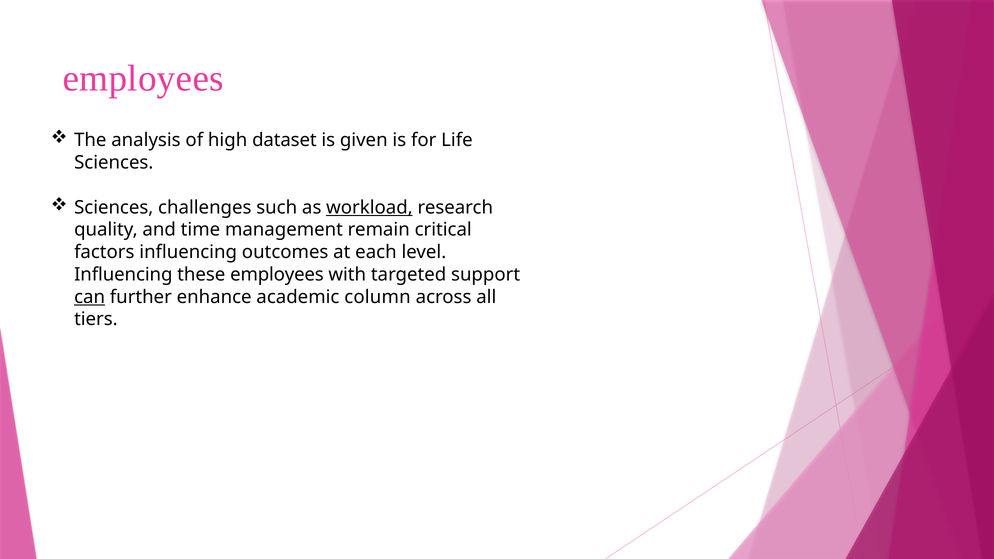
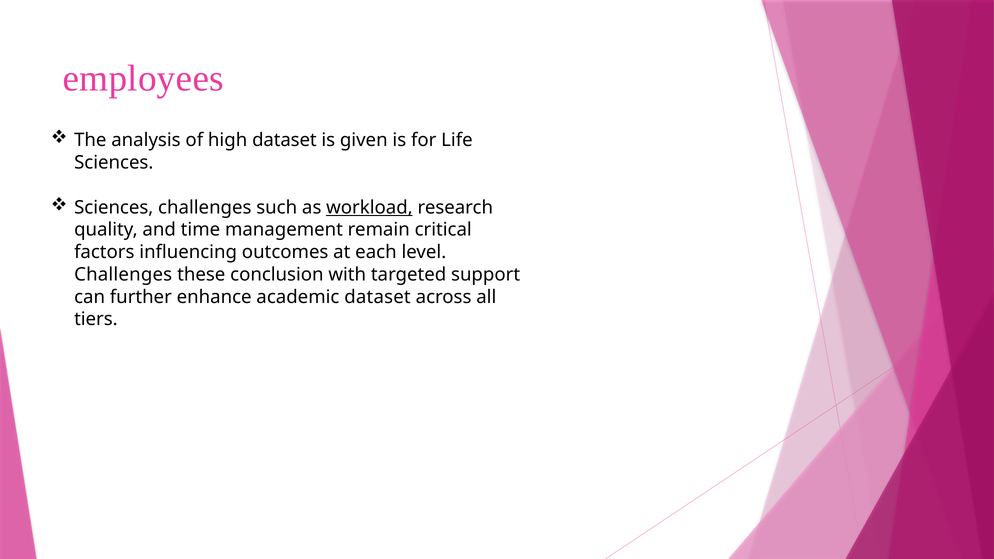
Influencing: Influencing -> Challenges (123, 275)
these employees: employees -> conclusion (277, 275)
can underline: present -> none (90, 297)
academic column: column -> dataset (377, 297)
